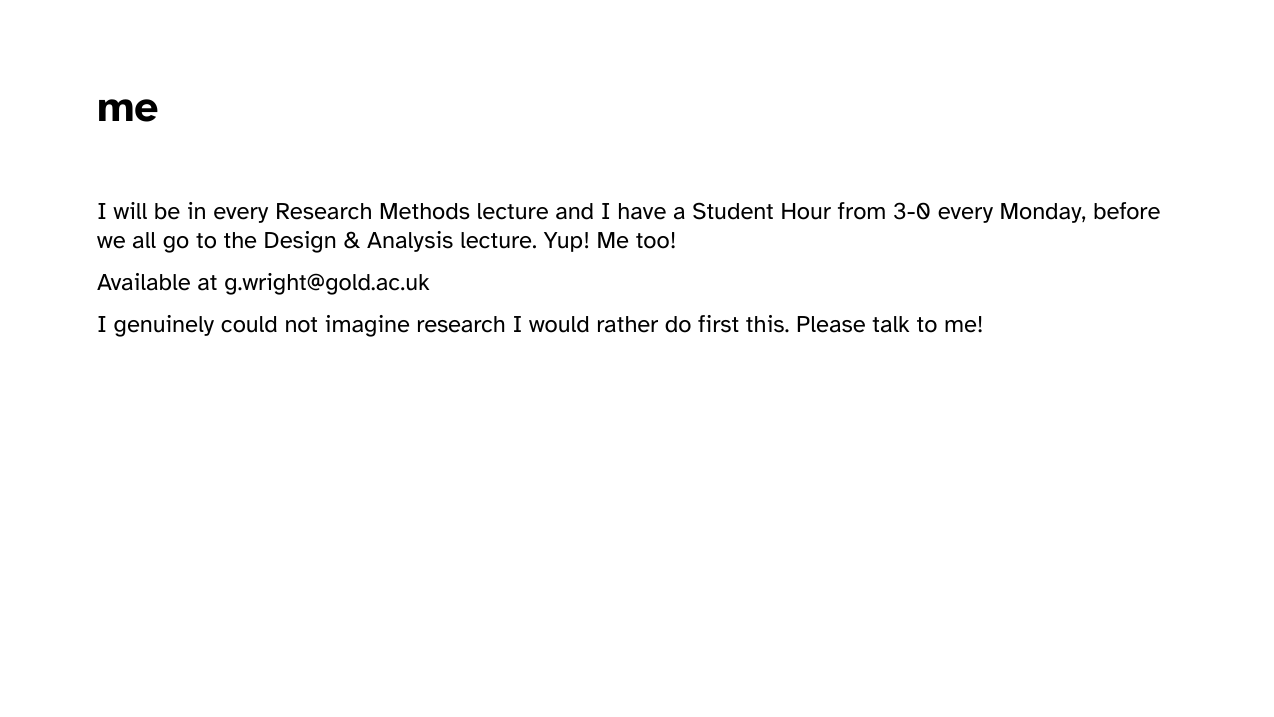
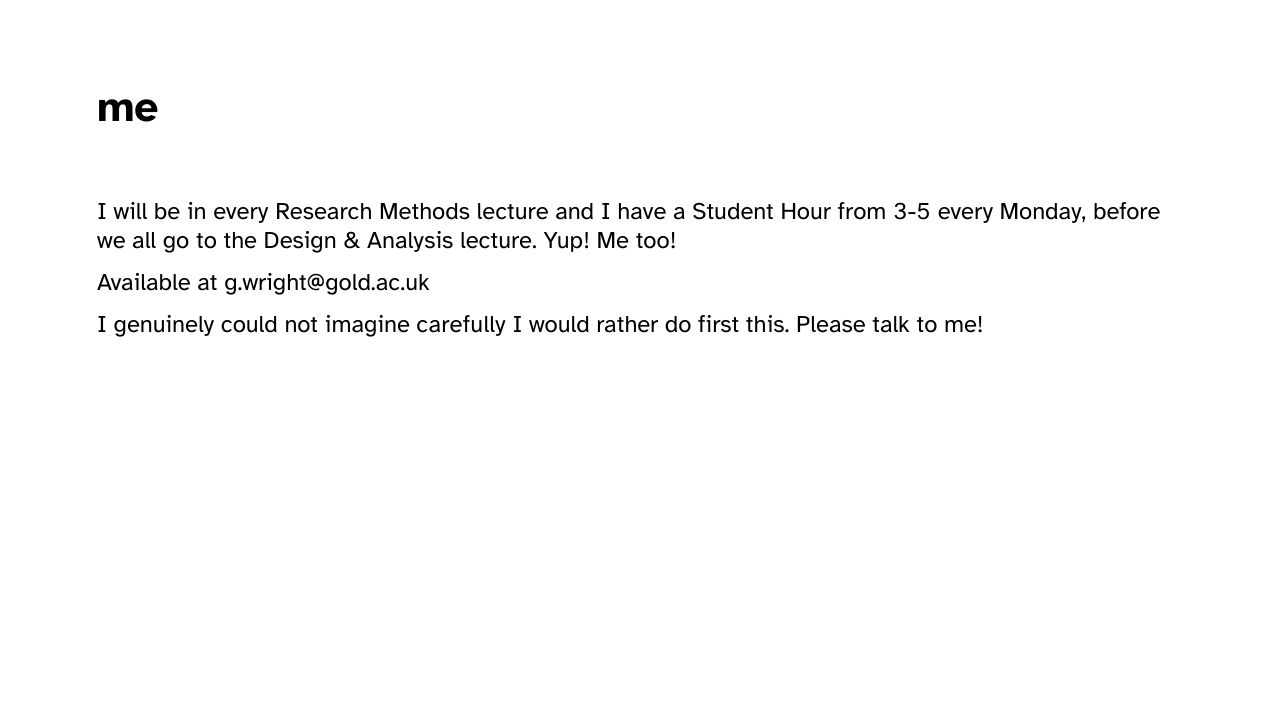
3-0: 3-0 -> 3-5 (912, 212)
imagine research: research -> carefully (461, 324)
